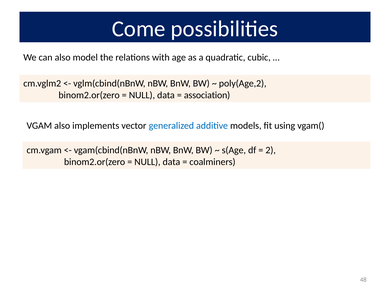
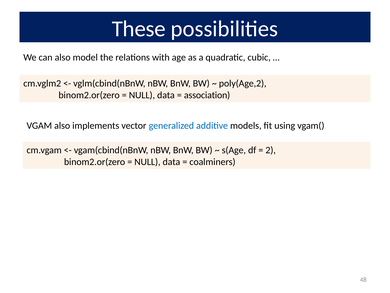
Come: Come -> These (139, 29)
